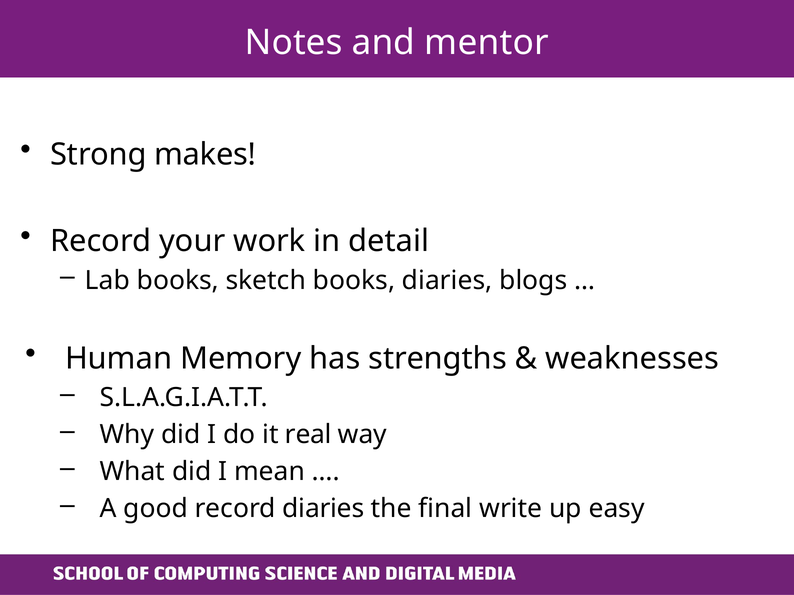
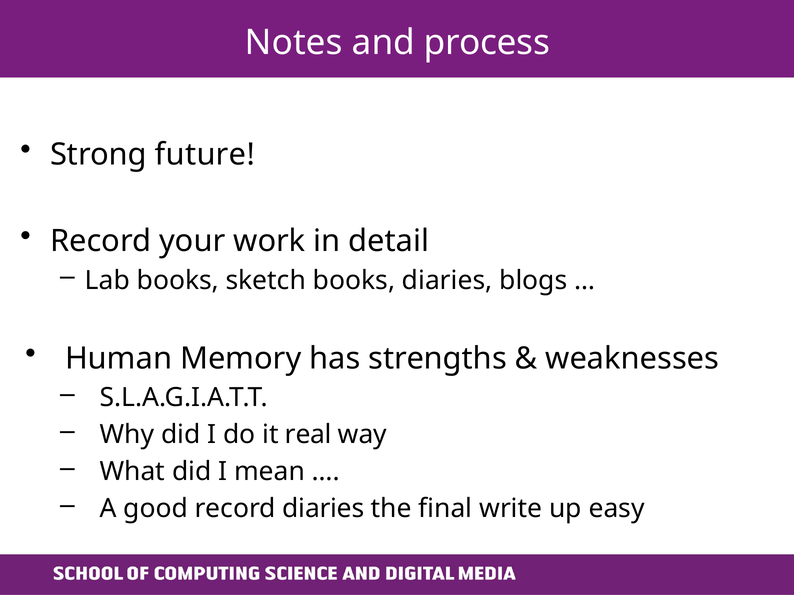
mentor: mentor -> process (487, 43)
makes: makes -> future (205, 155)
